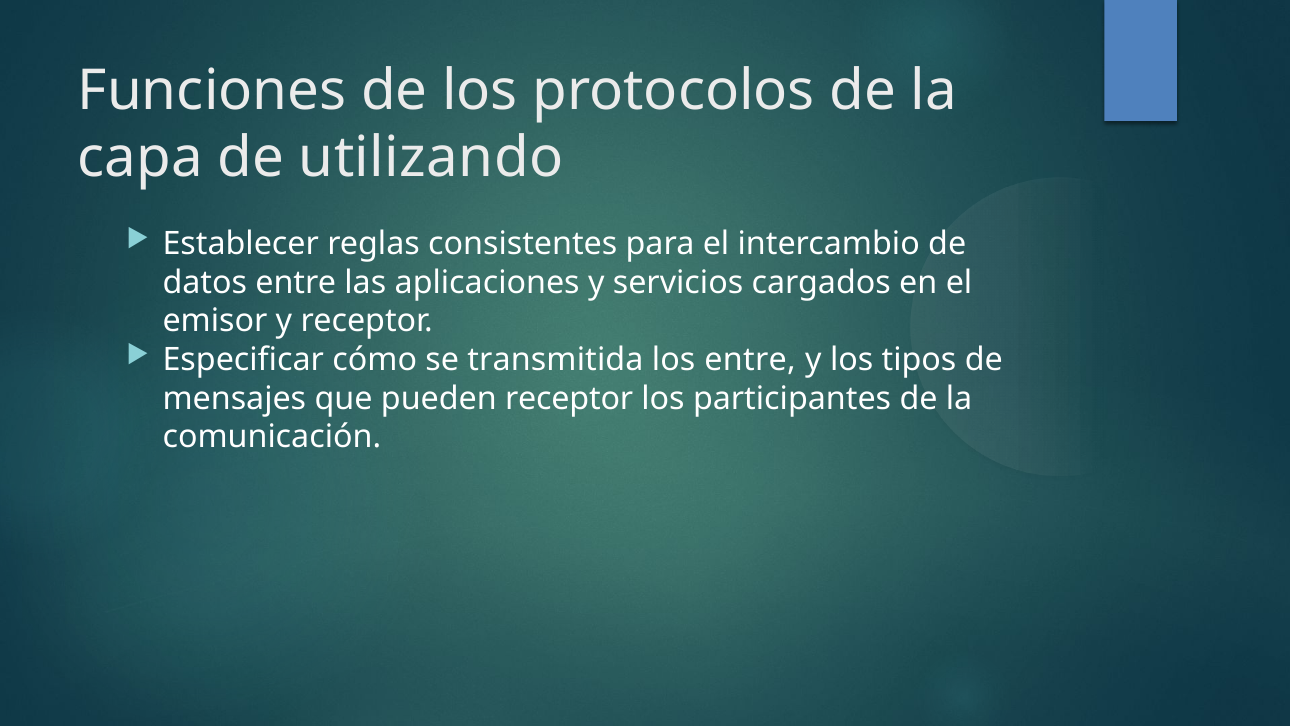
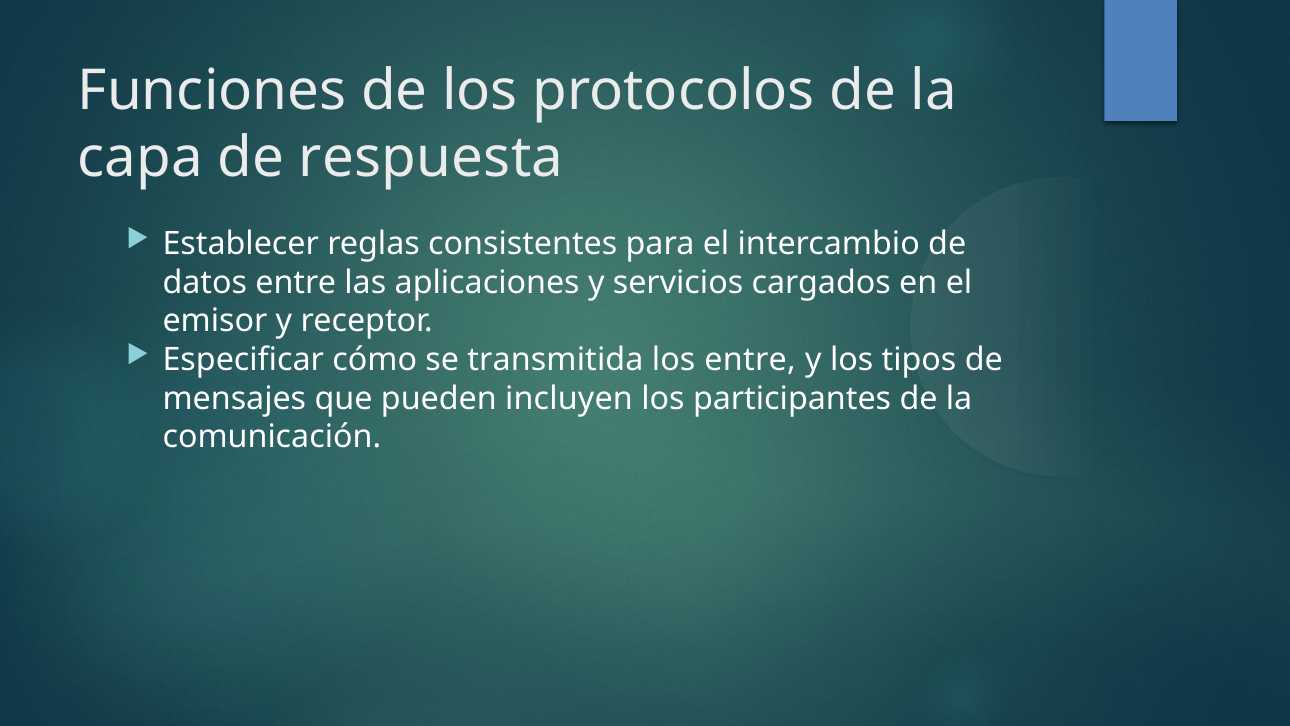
utilizando: utilizando -> respuesta (431, 158)
pueden receptor: receptor -> incluyen (569, 398)
